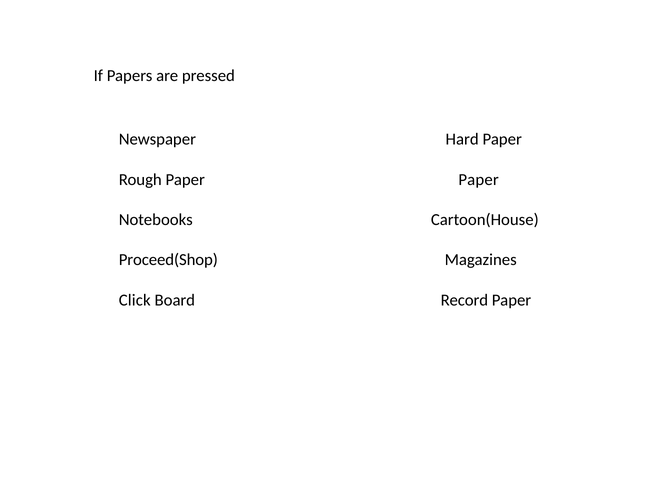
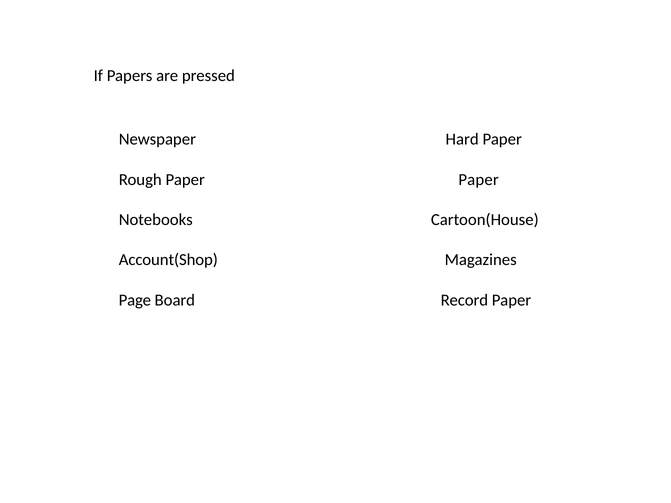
Proceed(Shop: Proceed(Shop -> Account(Shop (168, 260)
Click: Click -> Page (135, 300)
